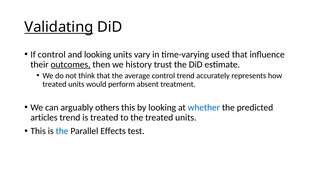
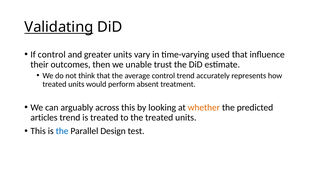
and looking: looking -> greater (98, 54)
outcomes underline: present -> none (71, 64)
history: history -> unable (139, 64)
others: others -> across (107, 107)
whether colour: blue -> orange (204, 107)
Effects: Effects -> Design (113, 131)
